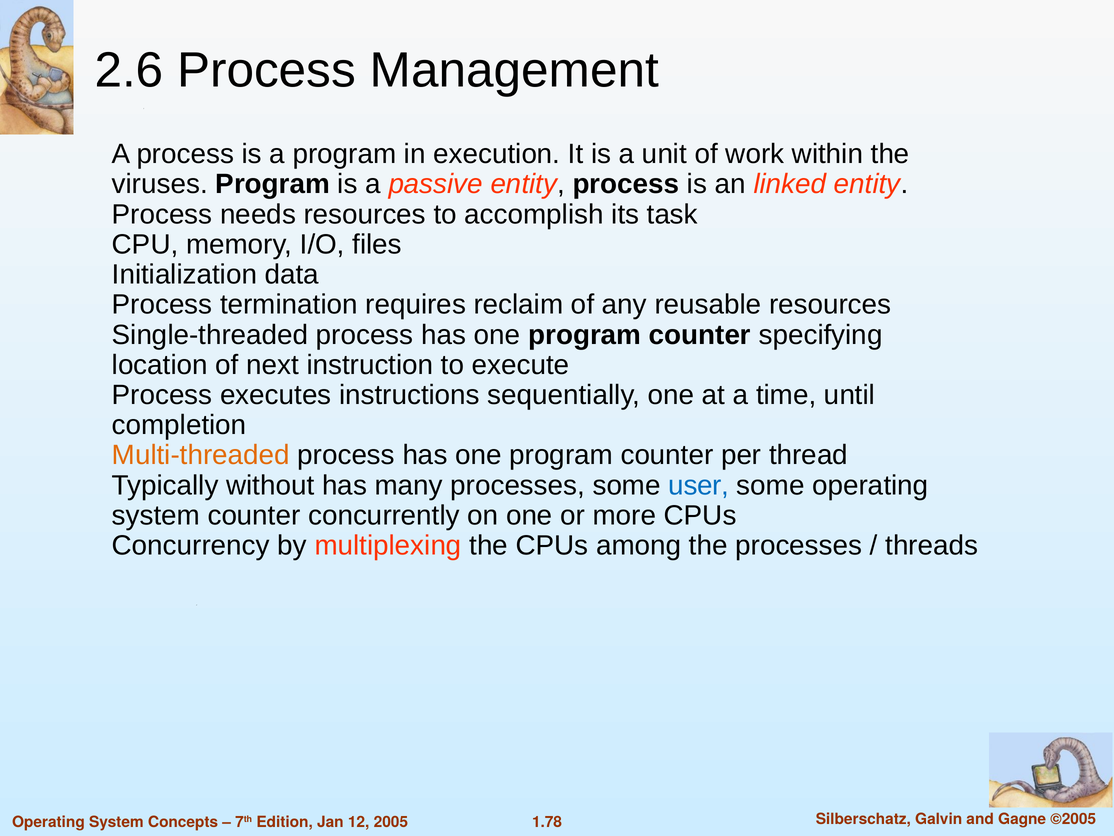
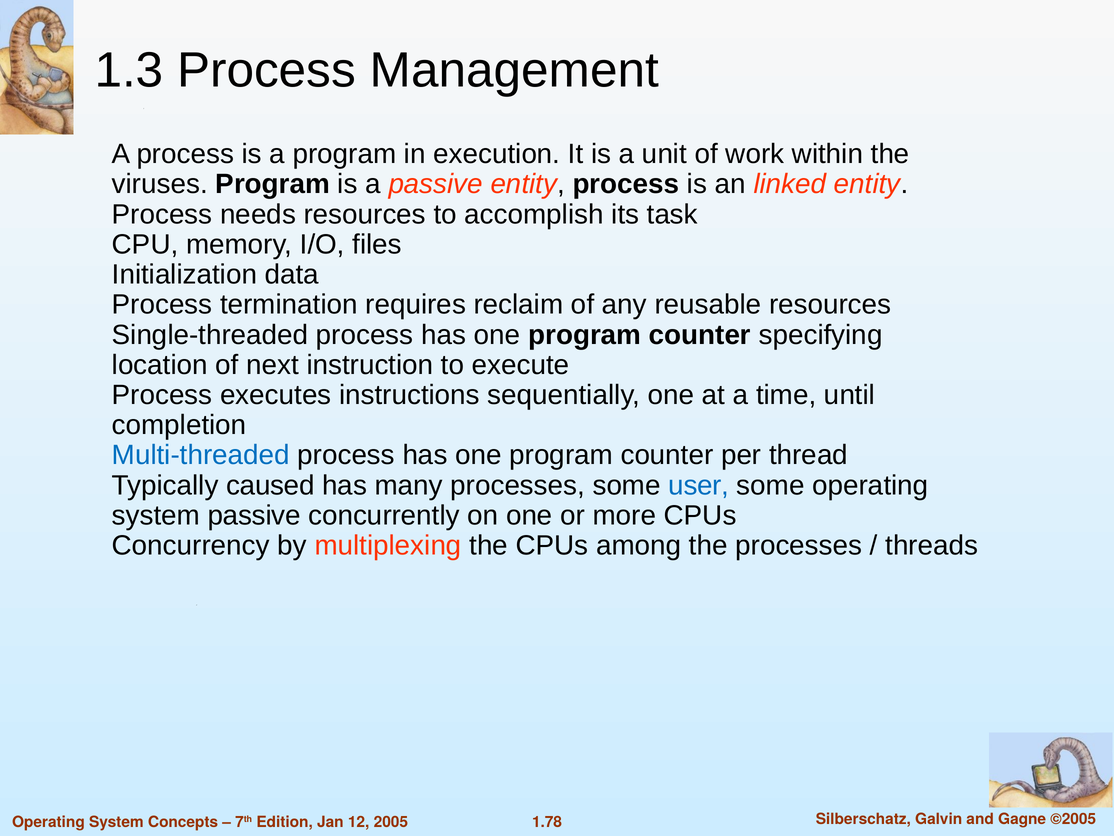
2.6: 2.6 -> 1.3 (129, 70)
Multi-threaded colour: orange -> blue (201, 455)
without: without -> caused (270, 485)
system counter: counter -> passive (254, 515)
